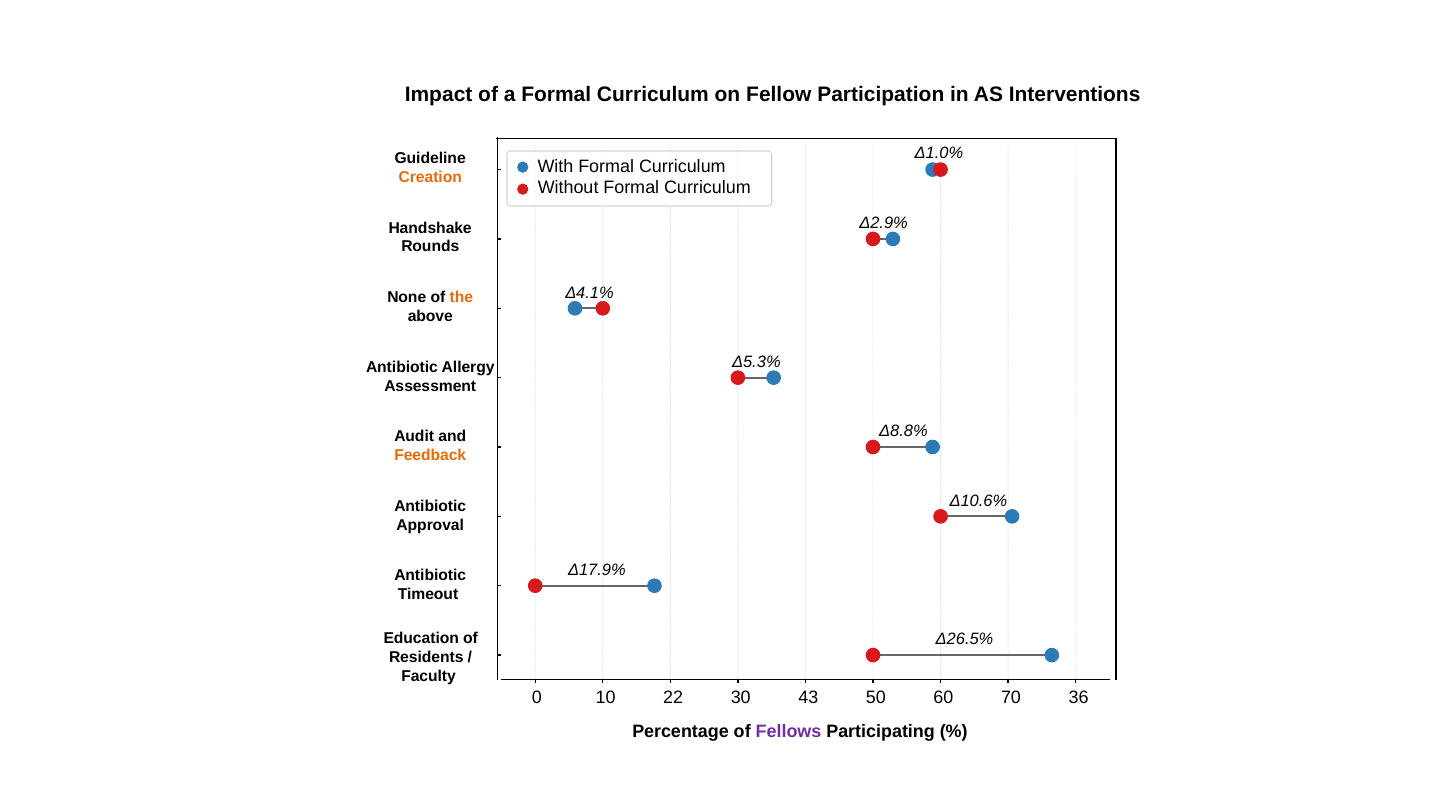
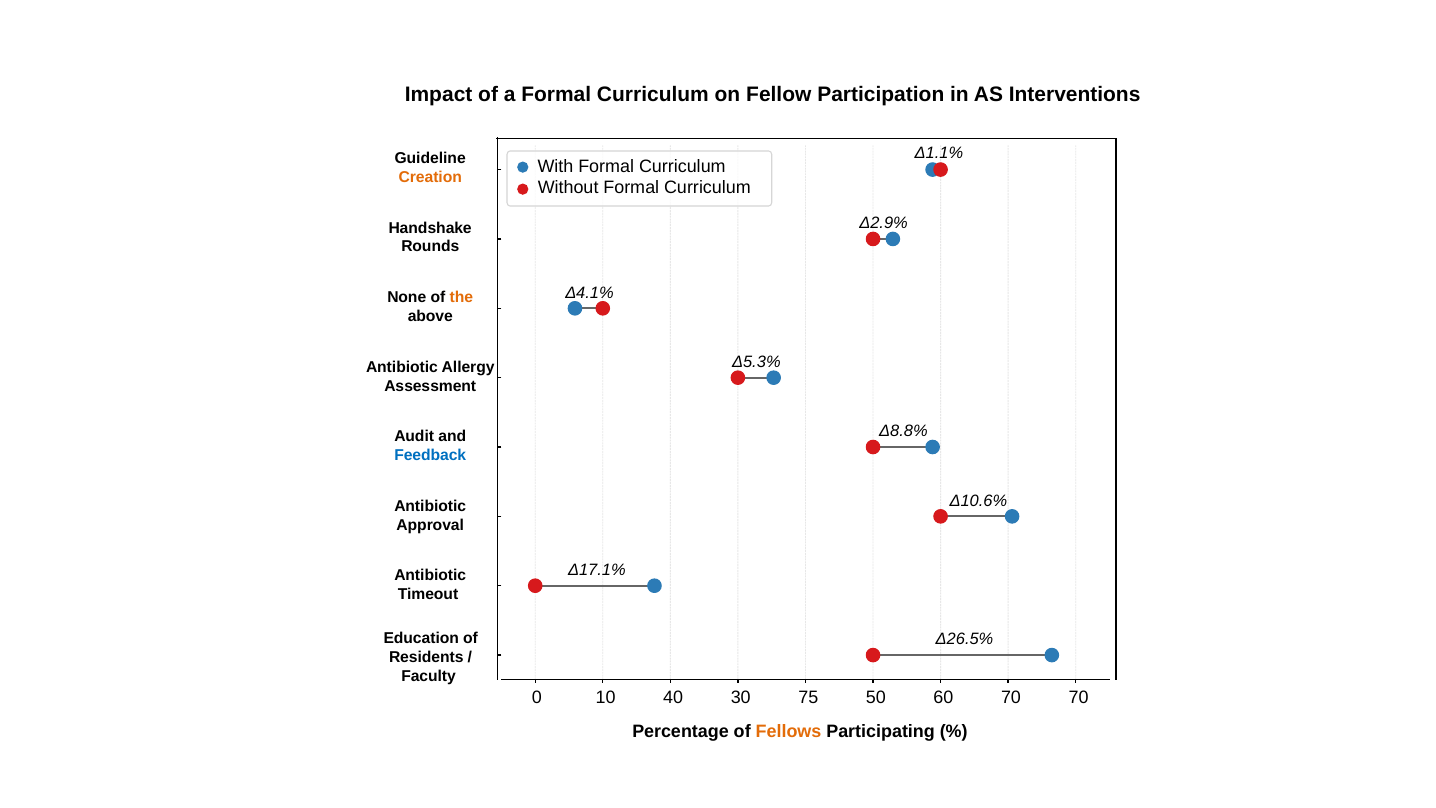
Δ1.0%: Δ1.0% -> Δ1.1% (939, 153)
Feedback colour: orange -> blue (430, 455)
Δ17.9%: Δ17.9% -> Δ17.1% (597, 570)
22: 22 -> 40 (673, 697)
43: 43 -> 75 (808, 697)
70 36: 36 -> 70 (1079, 697)
Fellows colour: purple -> orange (789, 732)
